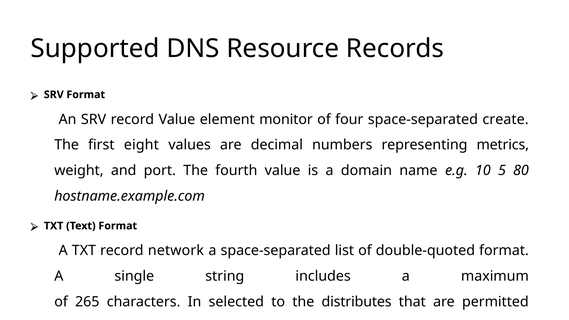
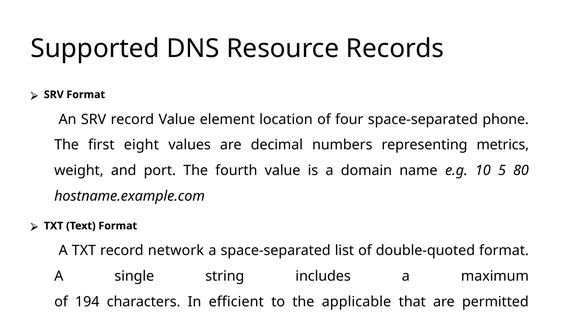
monitor: monitor -> location (286, 119)
create: create -> phone (506, 119)
265: 265 -> 194 (87, 302)
selected: selected -> efficient (236, 302)
distributes: distributes -> applicable (356, 302)
